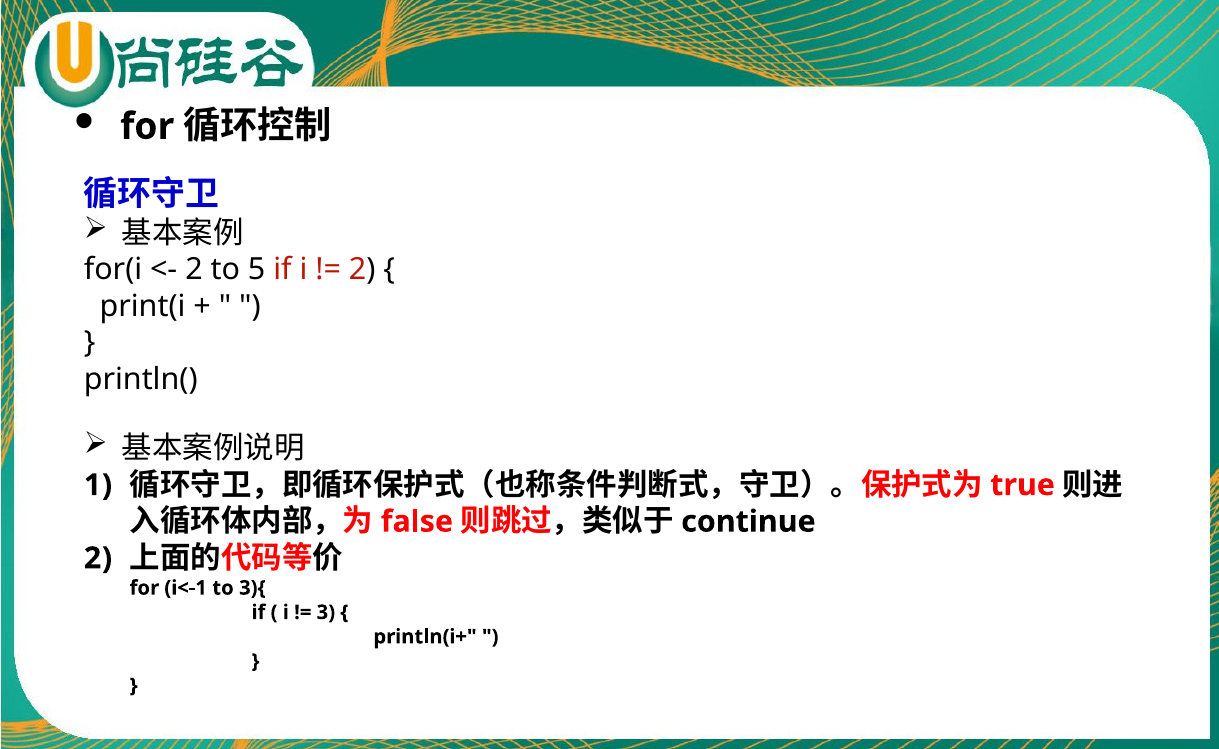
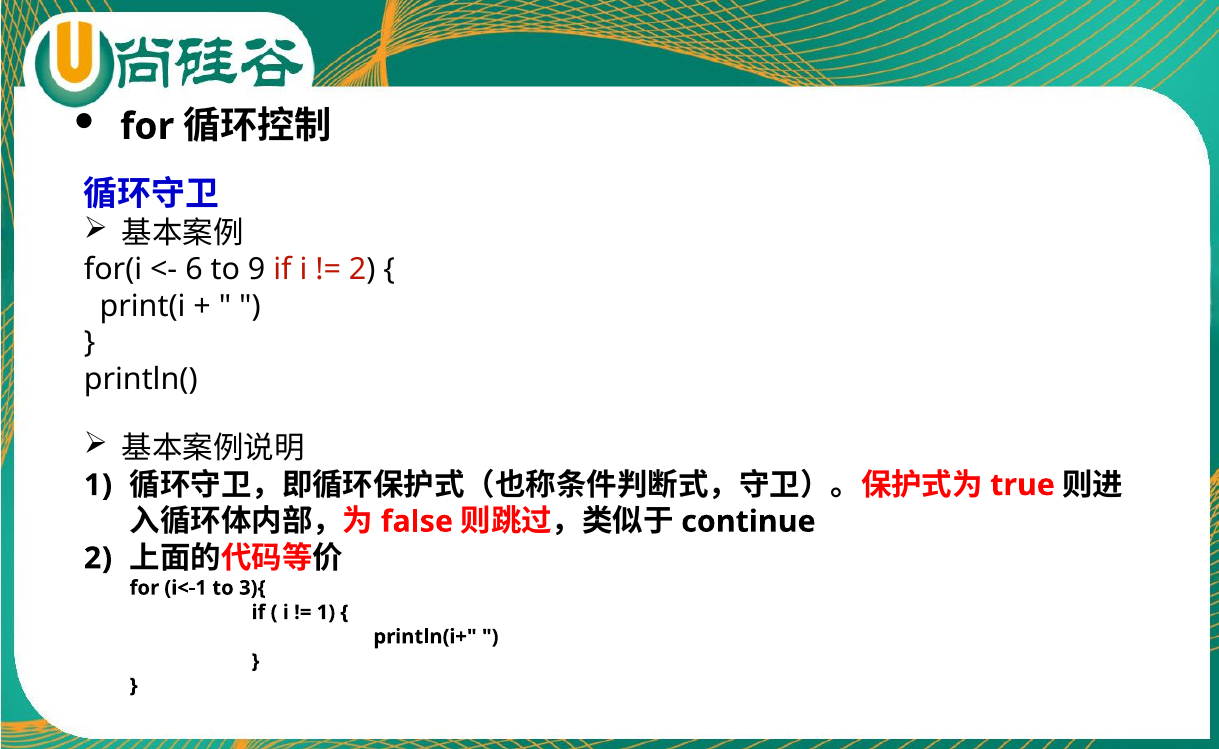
2: 2 -> 6 (194, 270)
5: 5 -> 9 (257, 270)
3: 3 -> 1 (326, 612)
